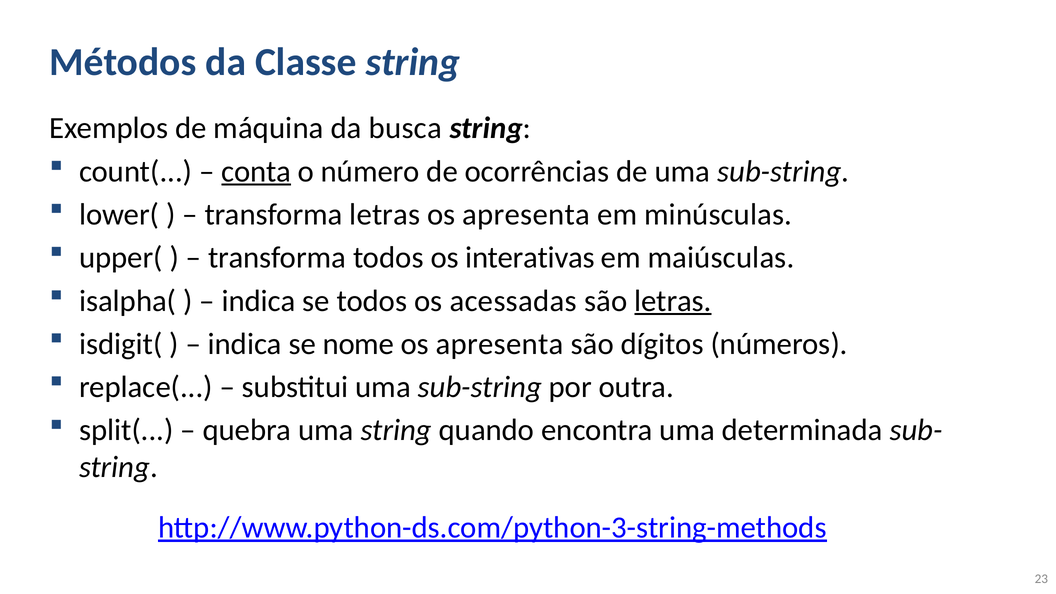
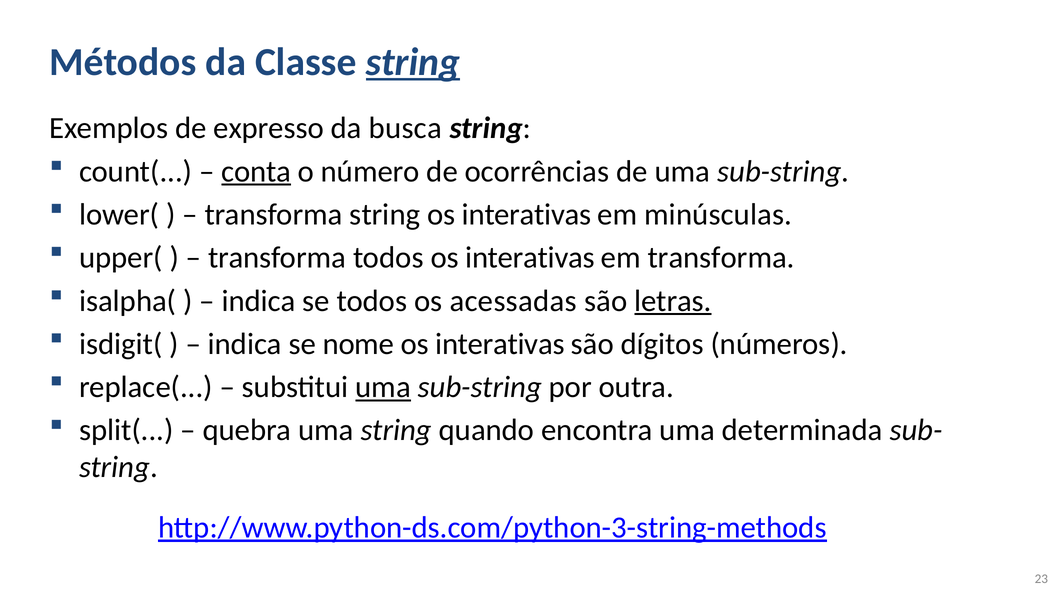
string underline: none -> present (413, 62)
máquina: máquina -> expresso (269, 128)
transforma letras: letras -> string (385, 215)
apresenta: apresenta -> interativas (527, 215)
em maiúsculas: maiúsculas -> transforma (721, 258)
apresenta: apresenta -> interativas (500, 344)
uma underline: none -> present (383, 387)
